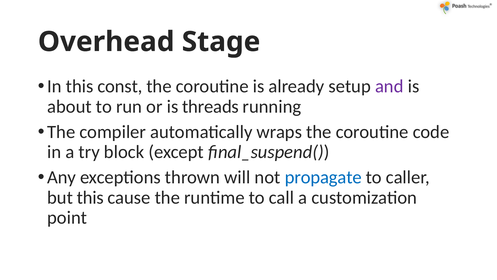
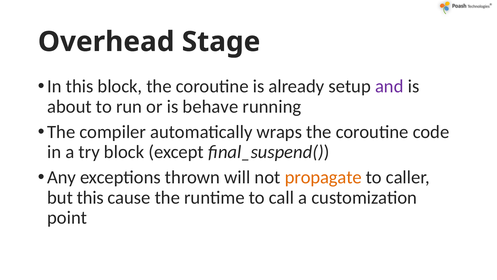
this const: const -> block (120, 86)
threads: threads -> behave (210, 106)
propagate colour: blue -> orange (323, 177)
